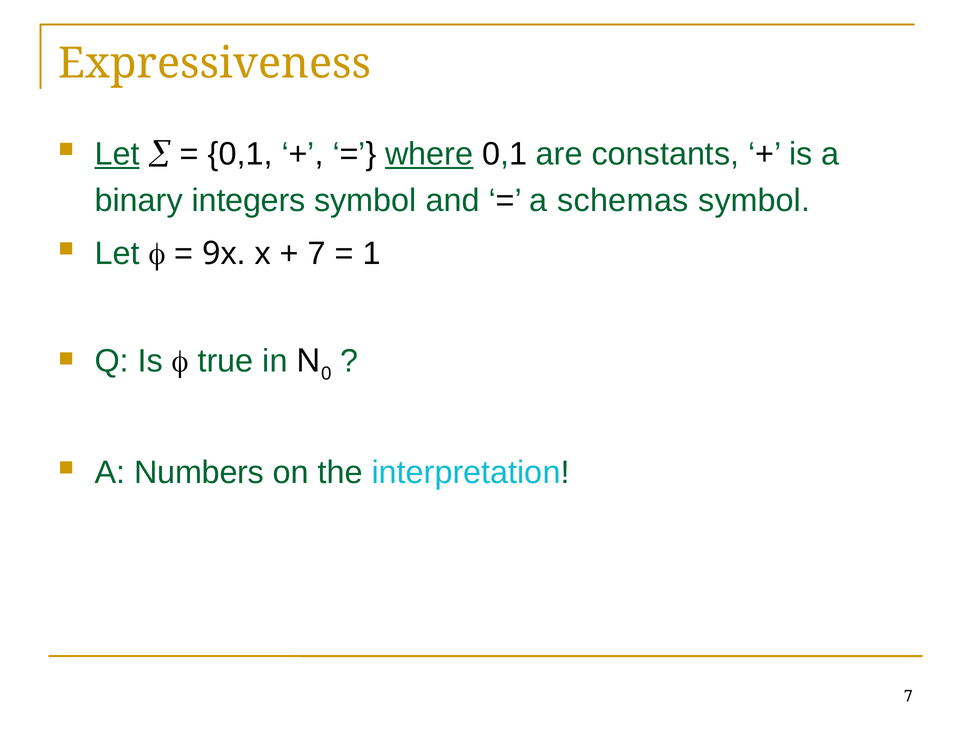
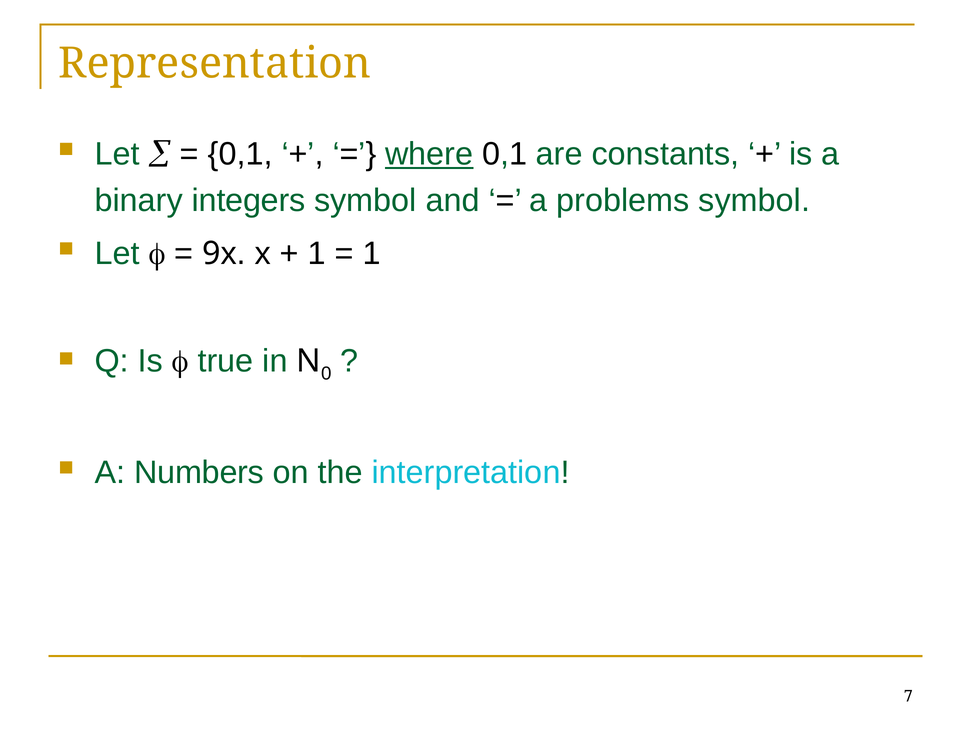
Expressiveness: Expressiveness -> Representation (215, 63)
Let underline: present -> none (117, 154)
schemas: schemas -> problems (623, 200)
7: 7 -> 1 (317, 253)
